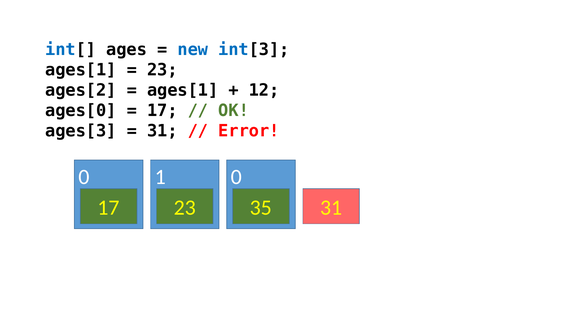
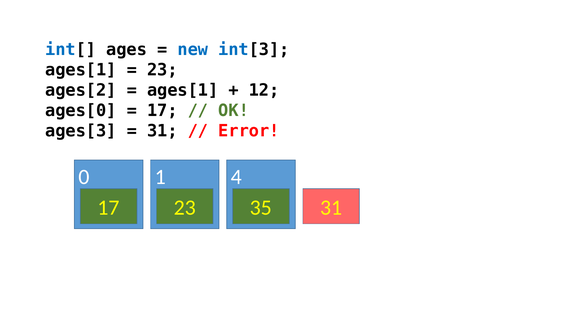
1 0: 0 -> 4 (236, 177)
